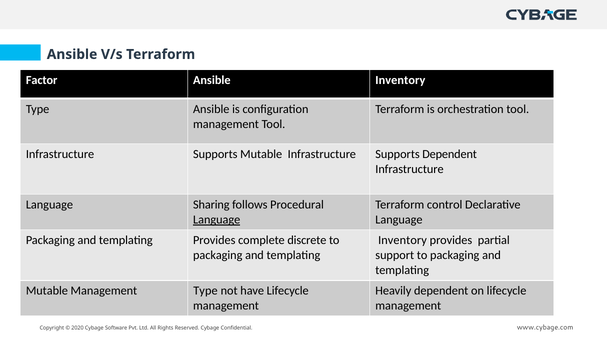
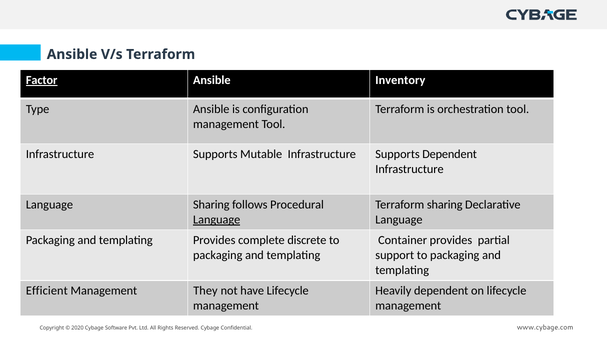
Factor underline: none -> present (42, 80)
Terraform control: control -> sharing (445, 204)
Inventory: Inventory -> Container (403, 240)
Mutable: Mutable -> Efficient (47, 290)
Management Type: Type -> They (205, 290)
